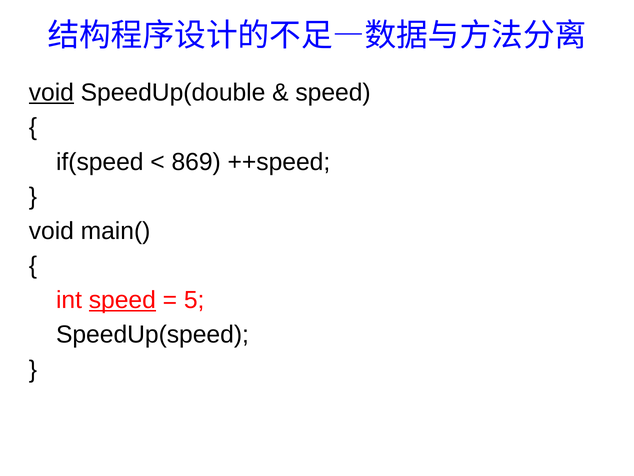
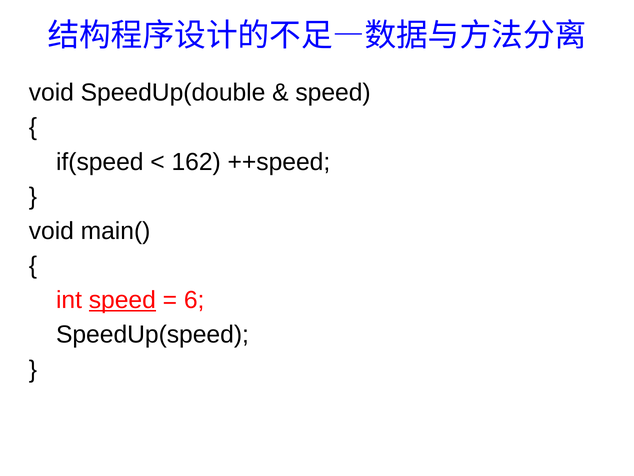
void underline: present -> none (51, 93)
869: 869 -> 162 (196, 162)
5: 5 -> 6 (194, 300)
